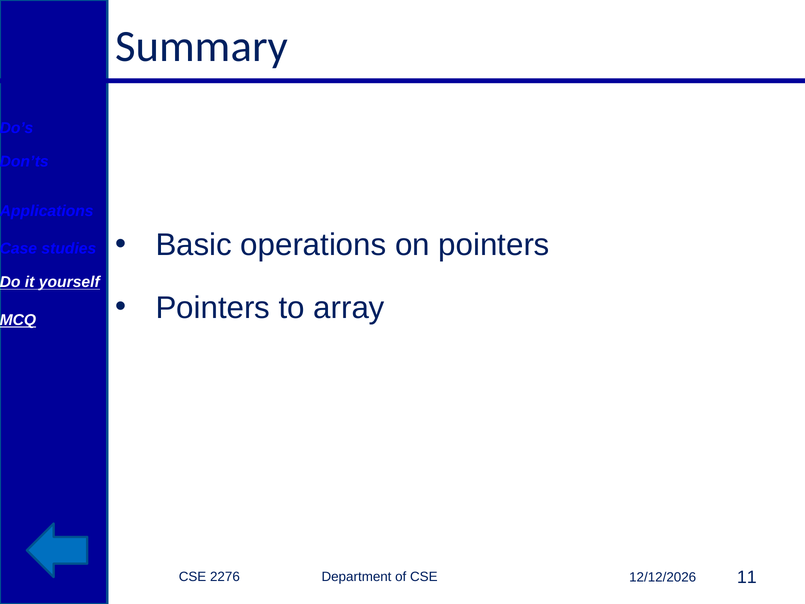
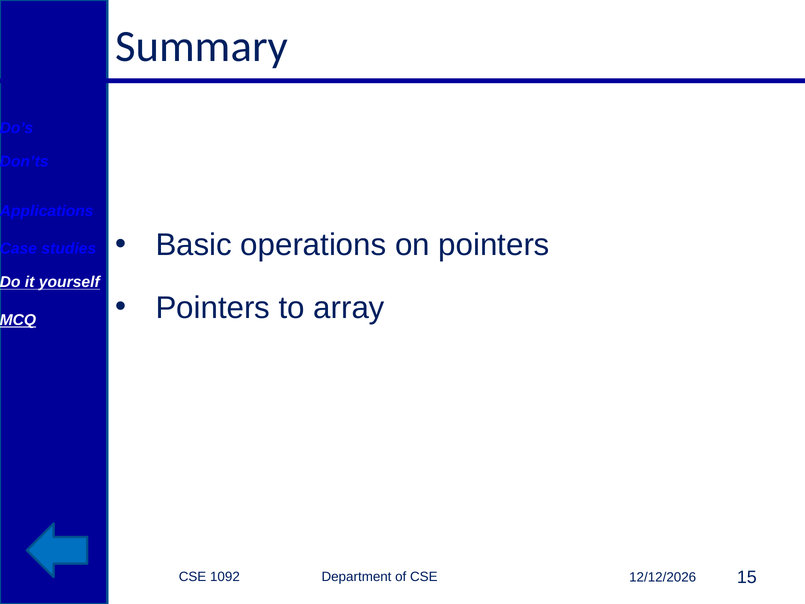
2276: 2276 -> 1092 (225, 577)
11: 11 -> 15 (747, 577)
